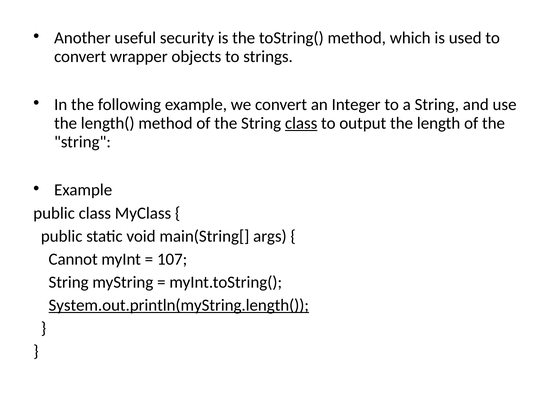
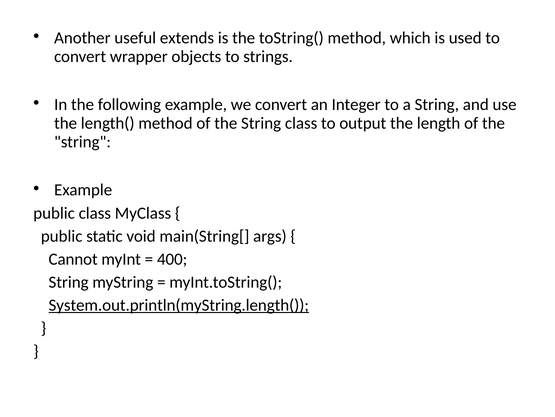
security: security -> extends (187, 38)
class underline: present -> none (301, 123)
107: 107 -> 400 (172, 259)
